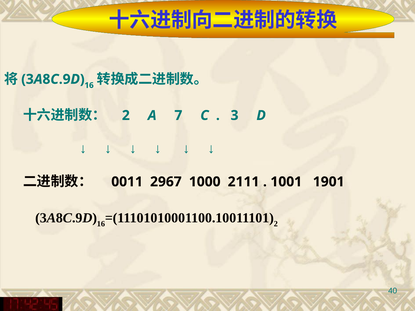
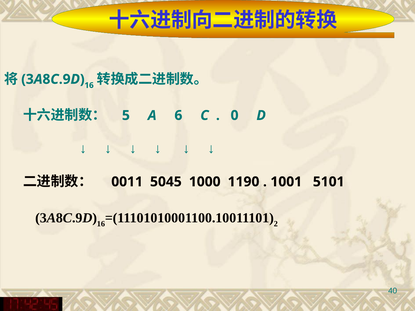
2: 2 -> 5 (126, 115)
7: 7 -> 6 (178, 115)
3: 3 -> 0 (235, 115)
2967: 2967 -> 5045 (166, 182)
2111: 2111 -> 1190 (244, 182)
1901: 1901 -> 5101 (329, 182)
